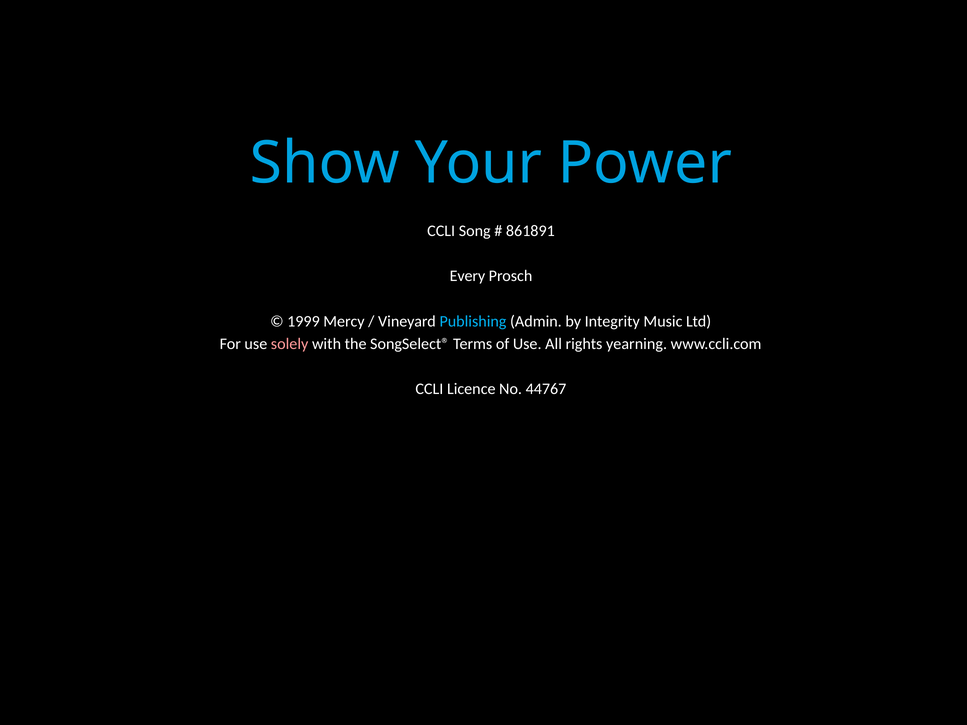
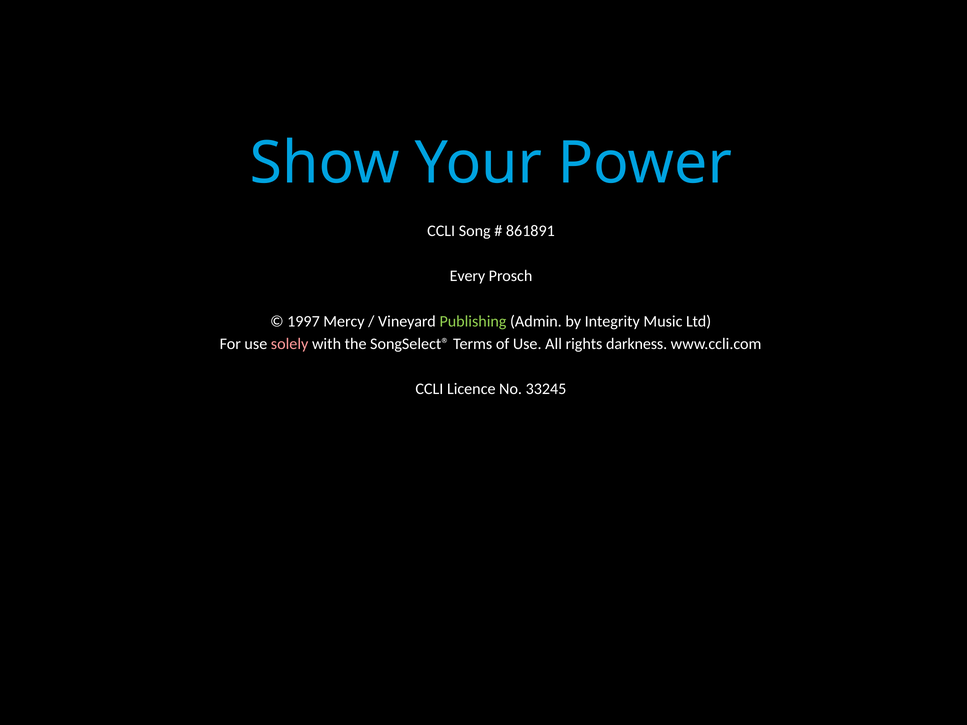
1999: 1999 -> 1997 (303, 321)
Publishing colour: light blue -> light green (473, 321)
yearning: yearning -> darkness (637, 344)
44767: 44767 -> 33245 (546, 389)
